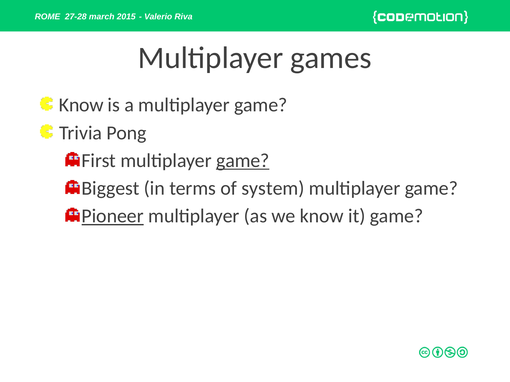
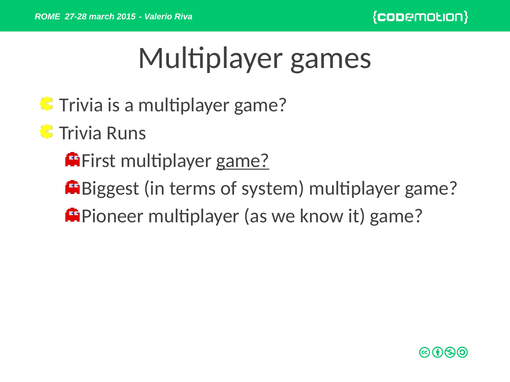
Know: Know -> Trivia (81, 105)
Pong: Pong -> Runs (126, 133)
Pioneer underline: present -> none (113, 216)
